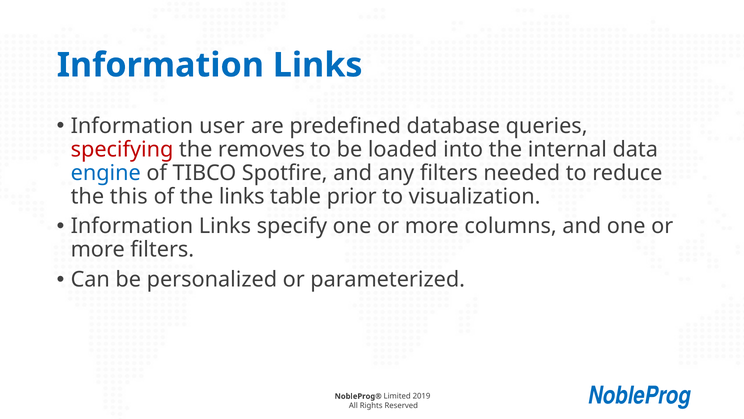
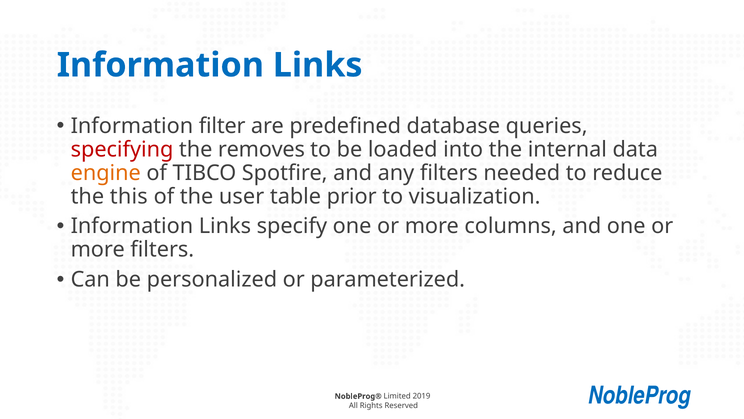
user: user -> filter (222, 126)
engine colour: blue -> orange (106, 173)
the links: links -> user (242, 196)
